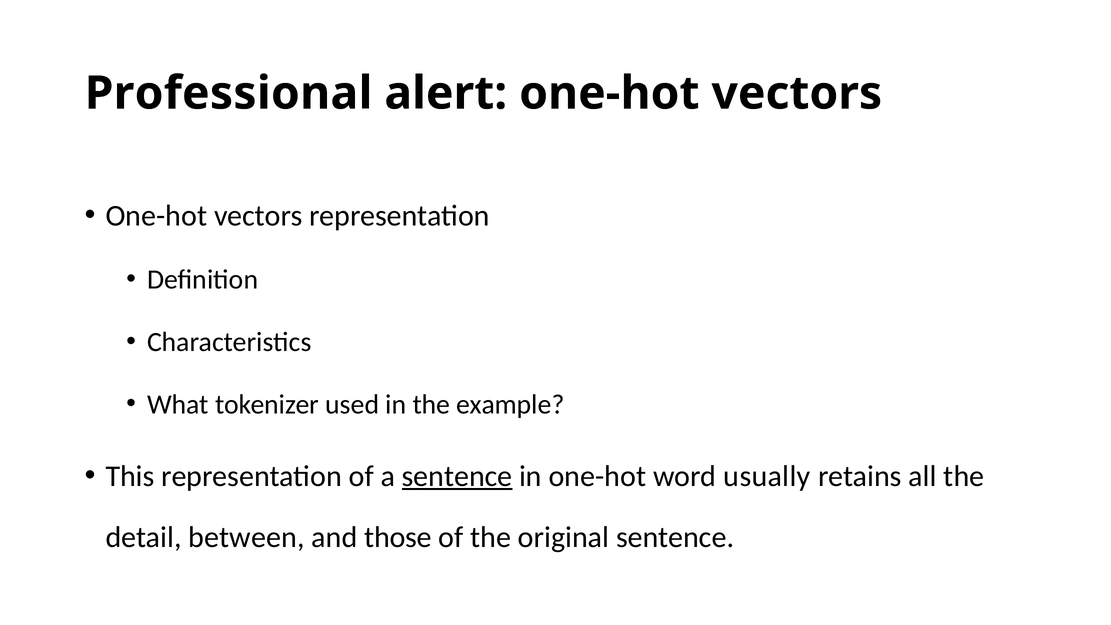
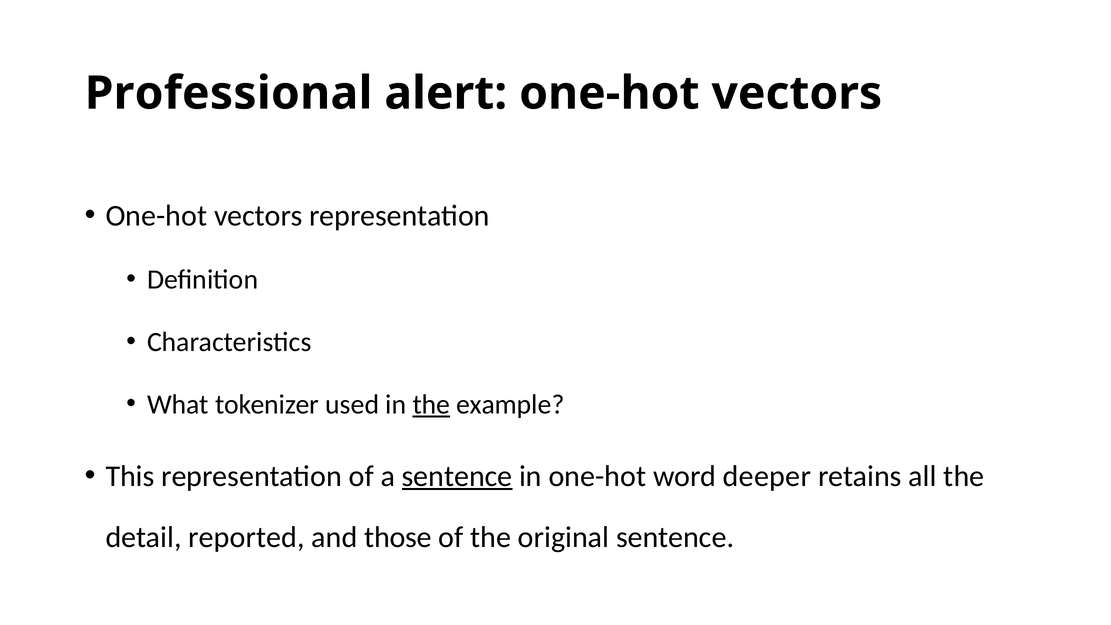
the underline: none -> present (431, 404)
usually: usually -> deeper (767, 476)
between: between -> reported (246, 537)
